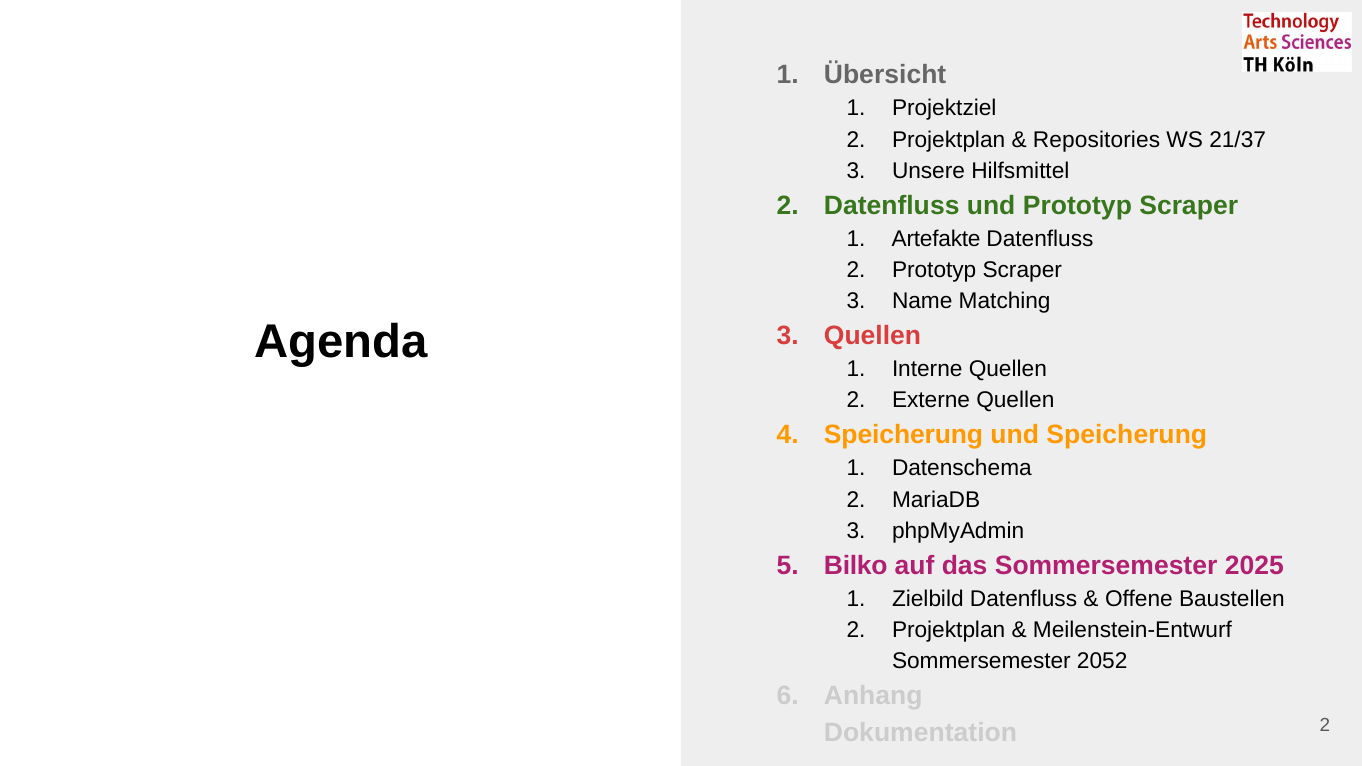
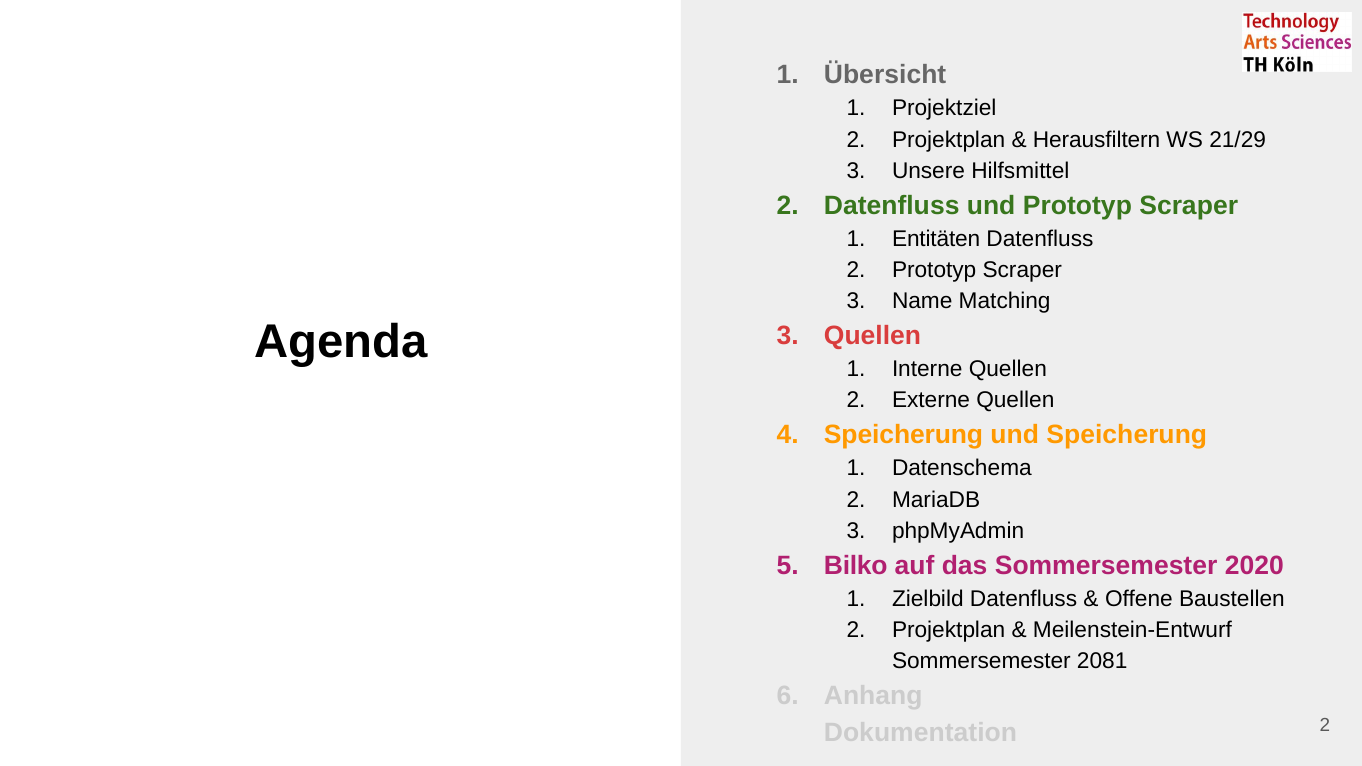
Repositories: Repositories -> Herausfiltern (1097, 140)
21/37: 21/37 -> 21/29 (1238, 140)
Artefakte: Artefakte -> Entitäten (936, 239)
2025: 2025 -> 2020 (1254, 565)
2052: 2052 -> 2081 (1102, 661)
